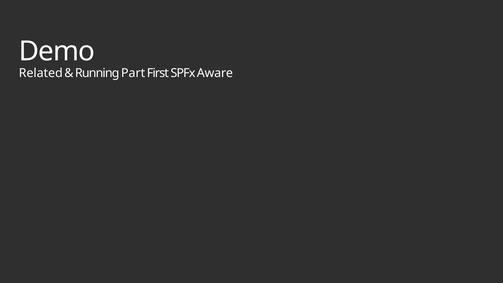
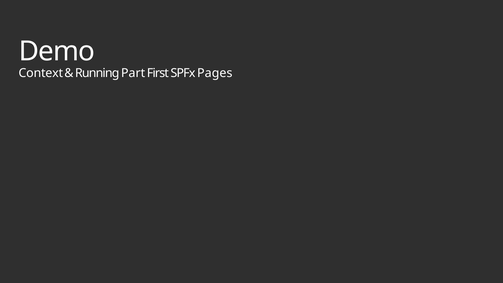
Related: Related -> Context (41, 73)
Aware: Aware -> Pages (215, 73)
